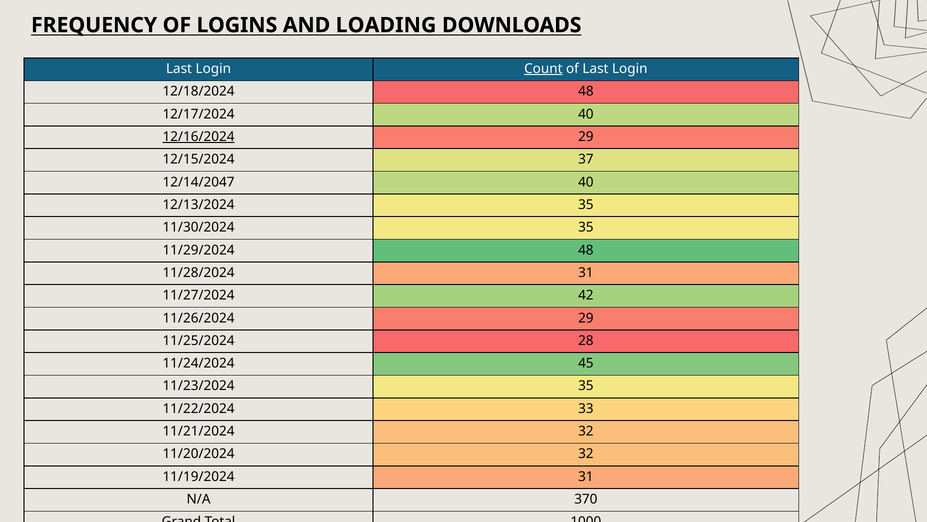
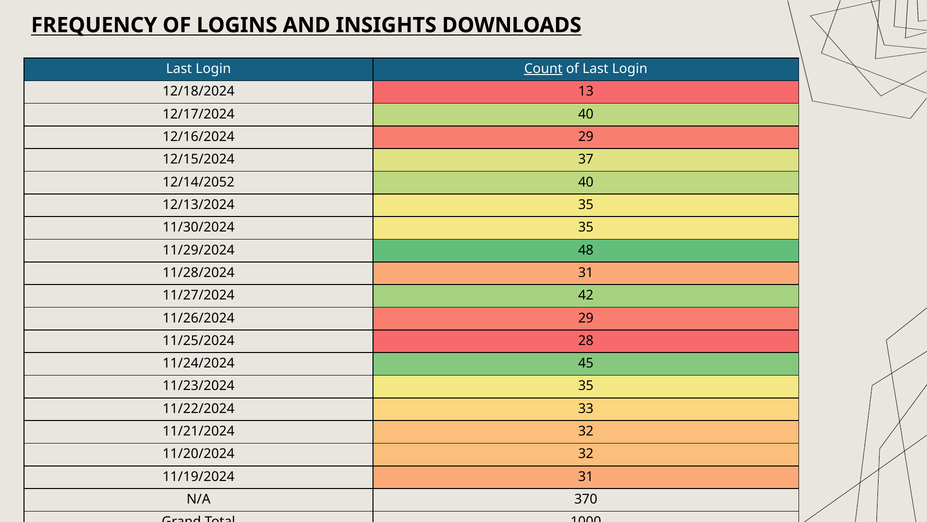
LOADING: LOADING -> INSIGHTS (386, 25)
12/18/2024 48: 48 -> 13 (586, 91)
12/16/2024 underline: present -> none (199, 137)
12/14/2047: 12/14/2047 -> 12/14/2052 (199, 182)
